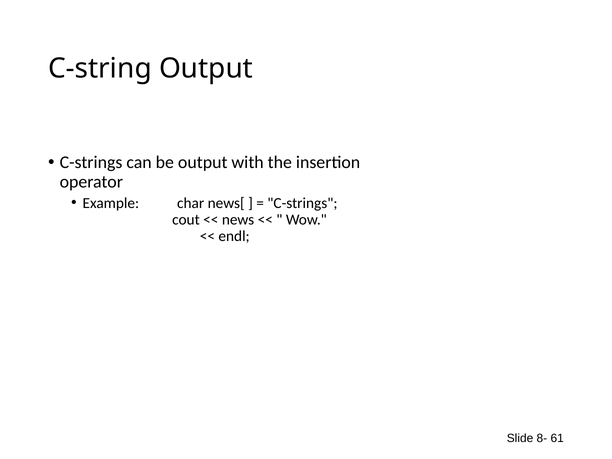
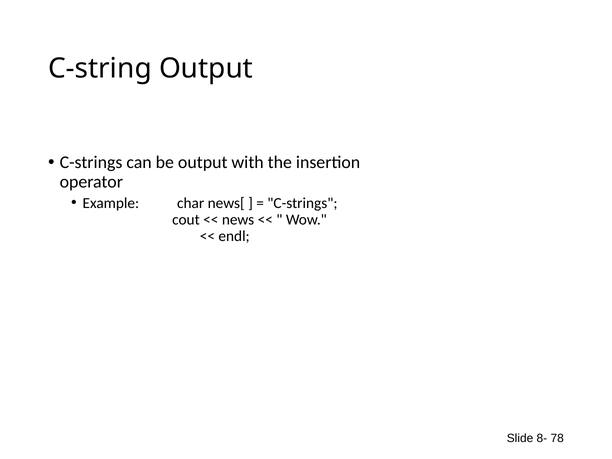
61: 61 -> 78 (557, 438)
